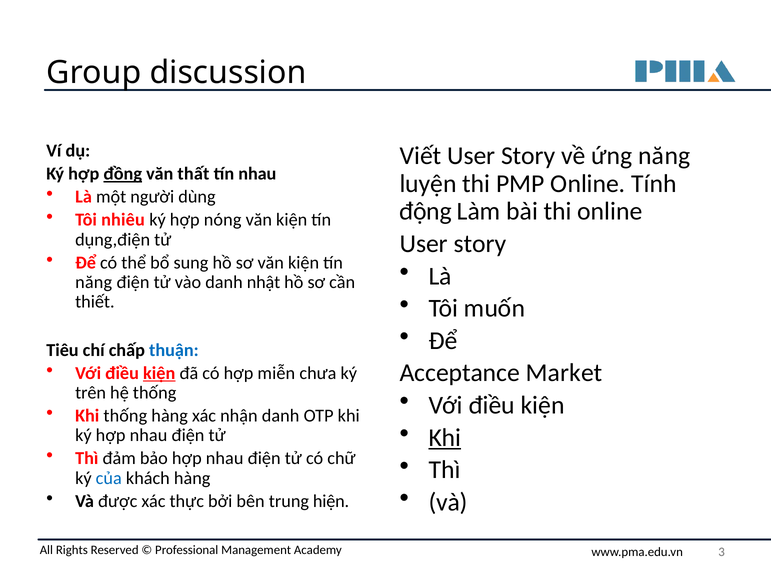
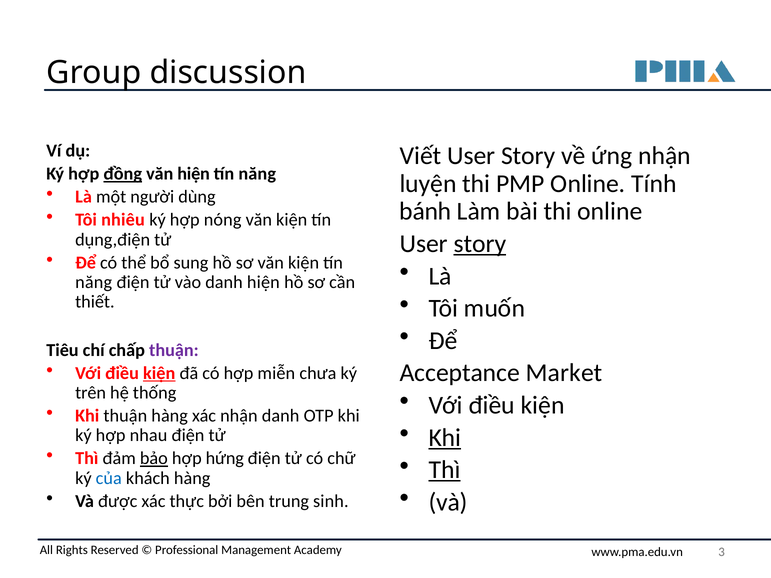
ứng năng: năng -> nhận (664, 156)
văn thất: thất -> hiện (194, 174)
nhau: nhau -> năng (257, 174)
động: động -> bánh (425, 211)
story underline: none -> present (480, 244)
danh nhật: nhật -> hiện (263, 282)
thuận colour: blue -> purple (174, 350)
Khi thống: thống -> thuận (125, 416)
bảo underline: none -> present (154, 459)
nhau: nhau -> hứng (225, 459)
Thì underline: none -> present (445, 470)
hiện: hiện -> sinh (331, 501)
